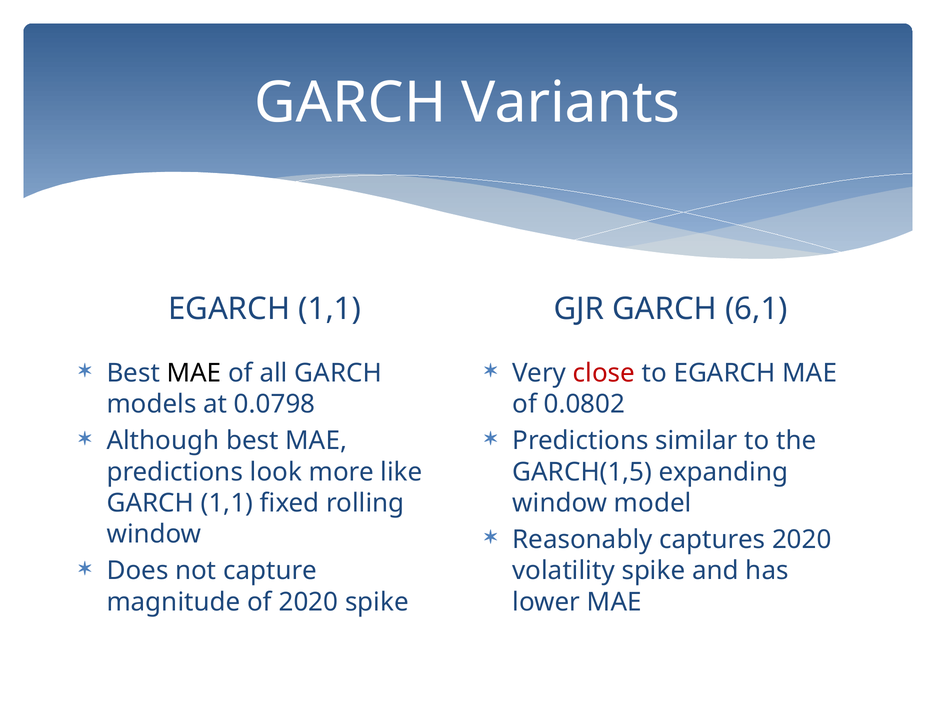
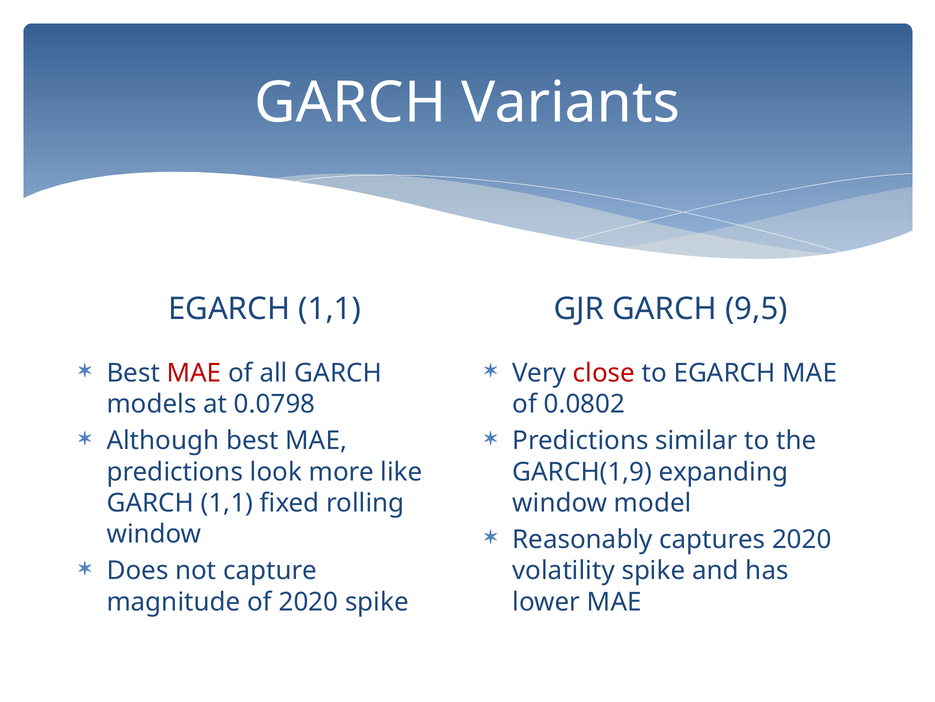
6,1: 6,1 -> 9,5 (756, 309)
MAE colour: black -> red (194, 373)
GARCH(1,5: GARCH(1,5 -> GARCH(1,9 (582, 471)
